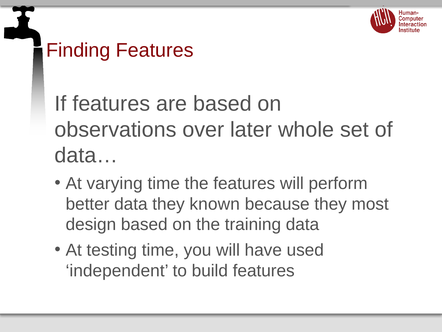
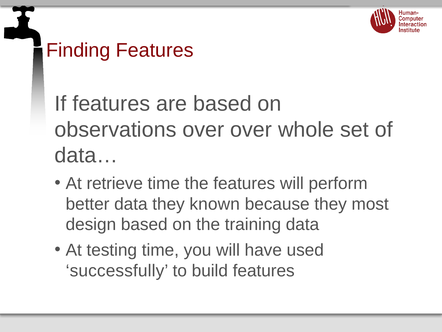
over later: later -> over (251, 130)
varying: varying -> retrieve (115, 183)
independent: independent -> successfully (117, 270)
